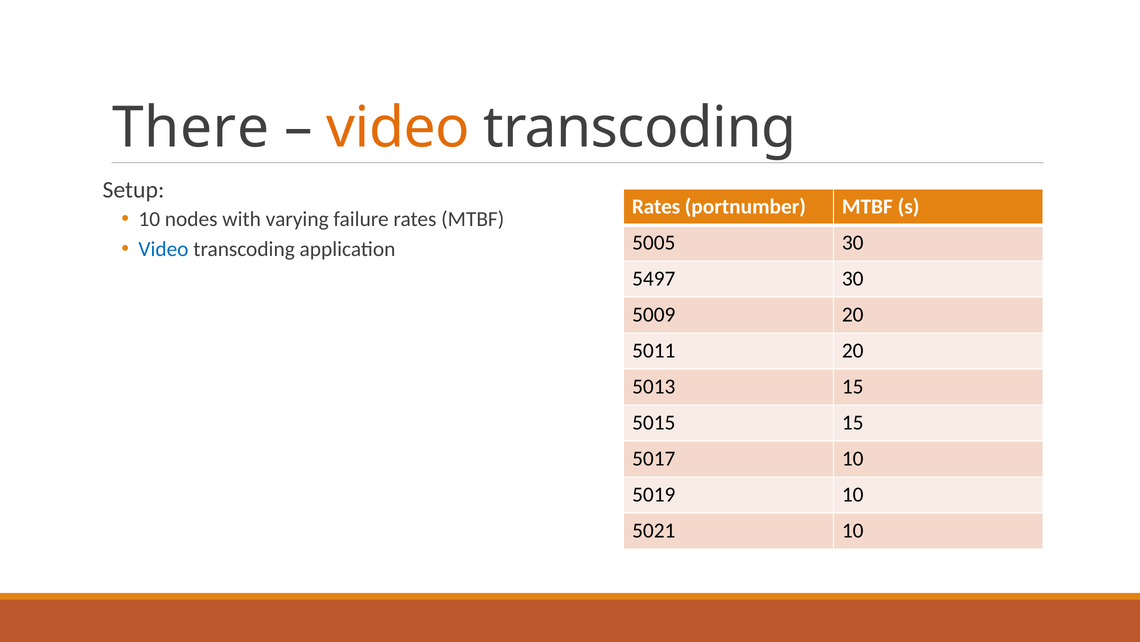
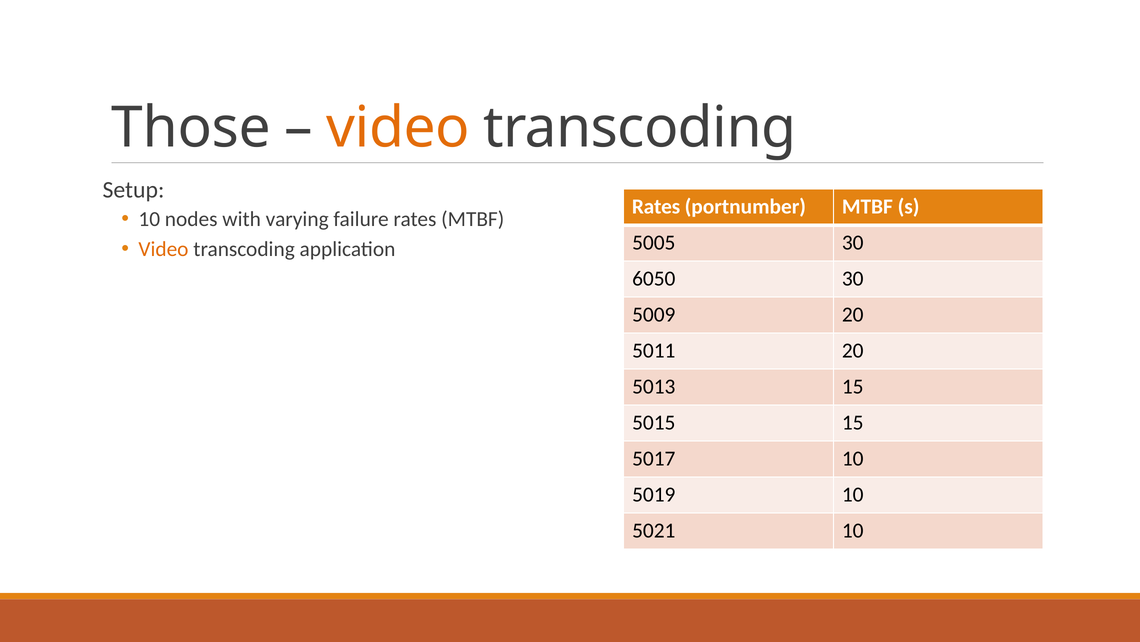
There: There -> Those (191, 128)
Video colour: blue -> orange (163, 249)
5497: 5497 -> 6050 (654, 278)
